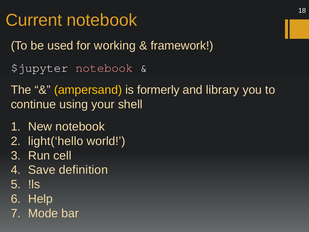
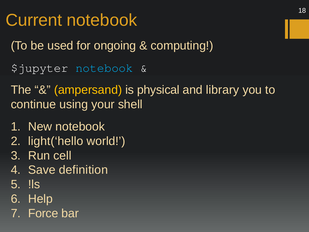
working: working -> ongoing (115, 46)
framework: framework -> computing (182, 46)
notebook colour: pink -> light blue (104, 68)
formerly: formerly -> physical (158, 90)
Mode: Mode -> Force (43, 213)
